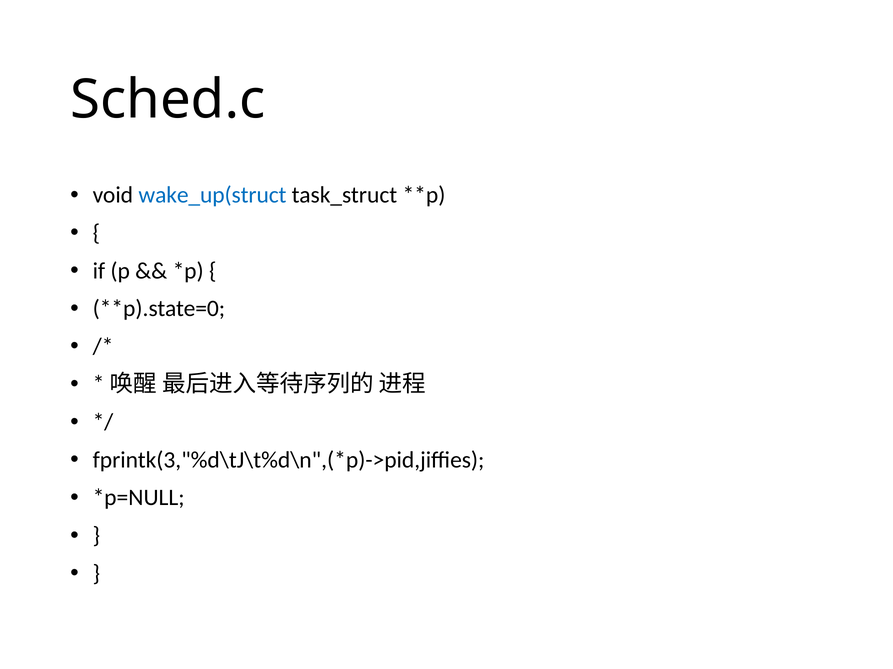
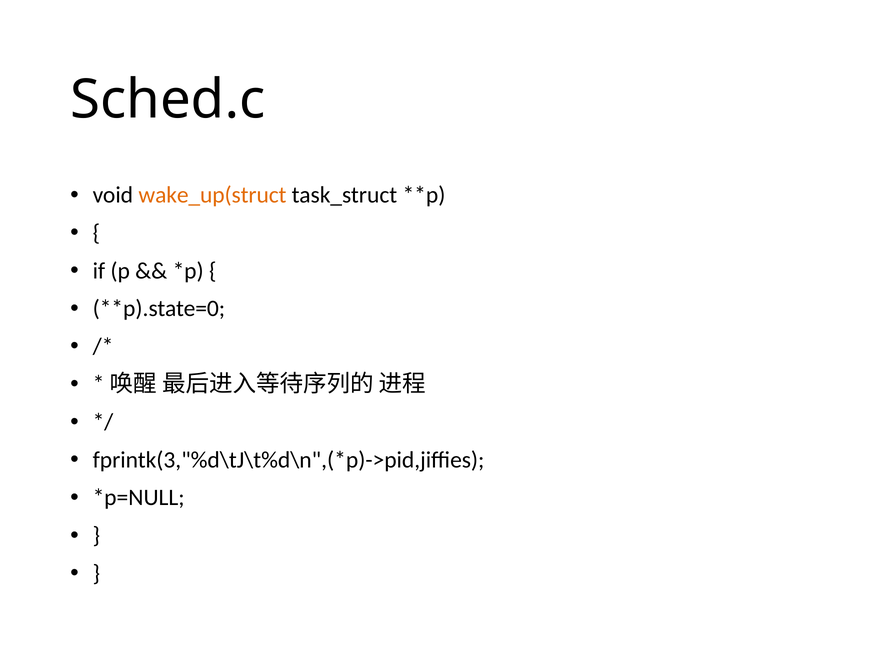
wake_up(struct colour: blue -> orange (212, 195)
